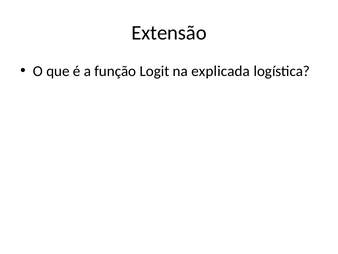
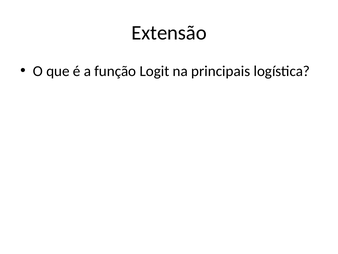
explicada: explicada -> principais (221, 71)
